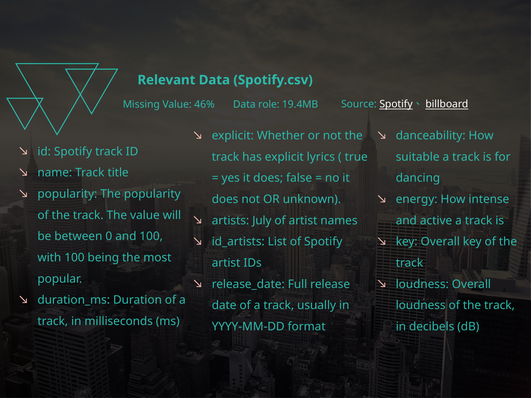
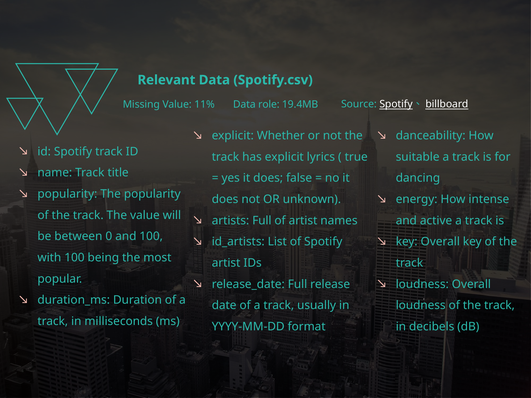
46%: 46% -> 11% (204, 105)
artists July: July -> Full (262, 221)
